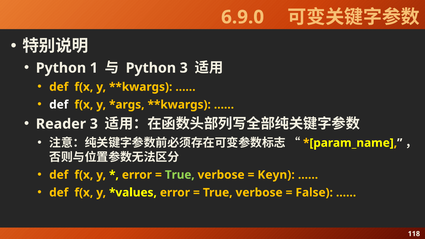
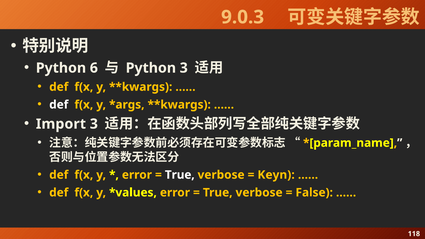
6.9.0: 6.9.0 -> 9.0.3 (243, 17)
1: 1 -> 6 (94, 68)
Reader: Reader -> Import (61, 124)
True colour: light green -> white (180, 175)
